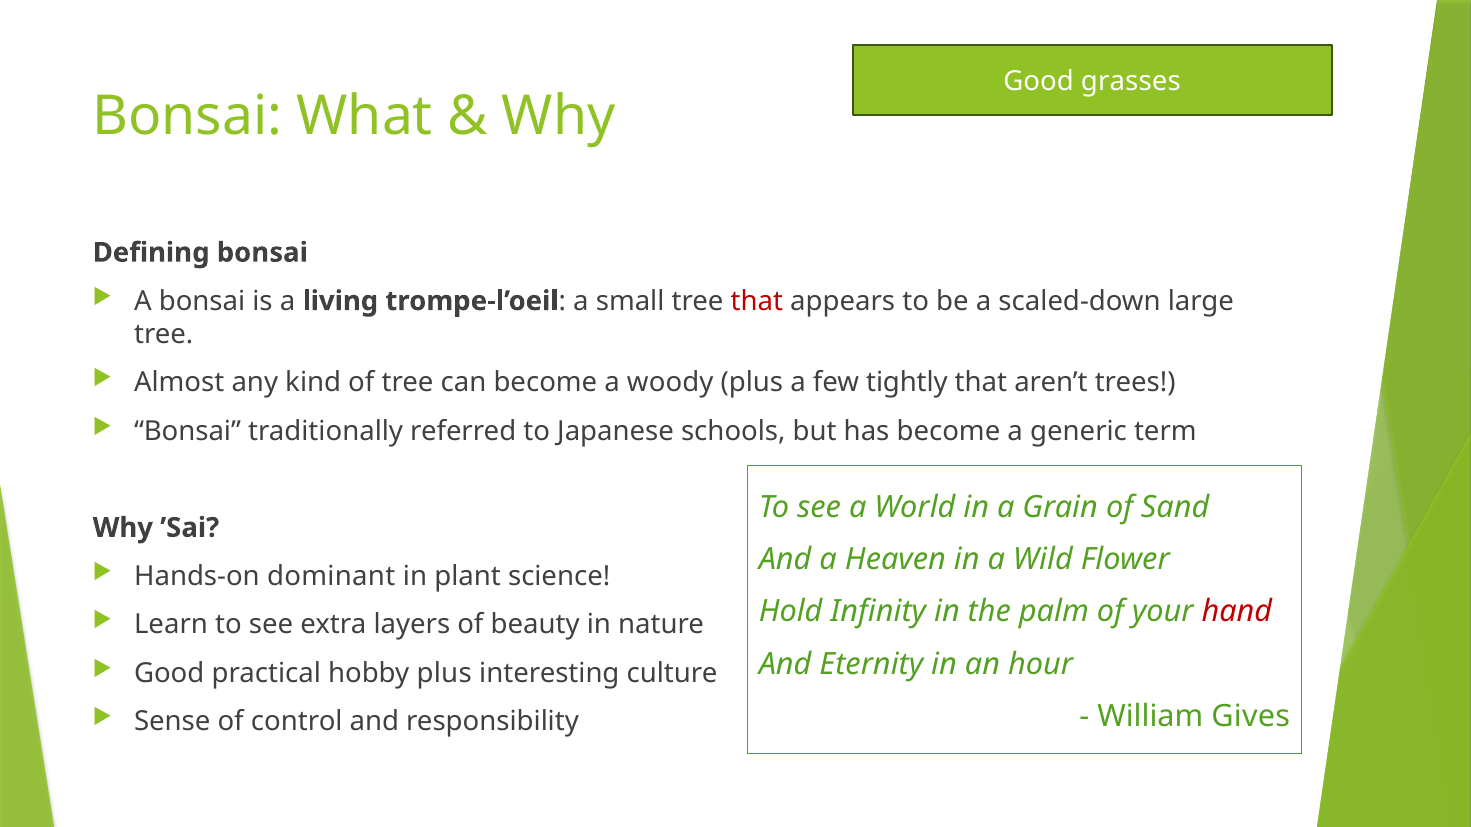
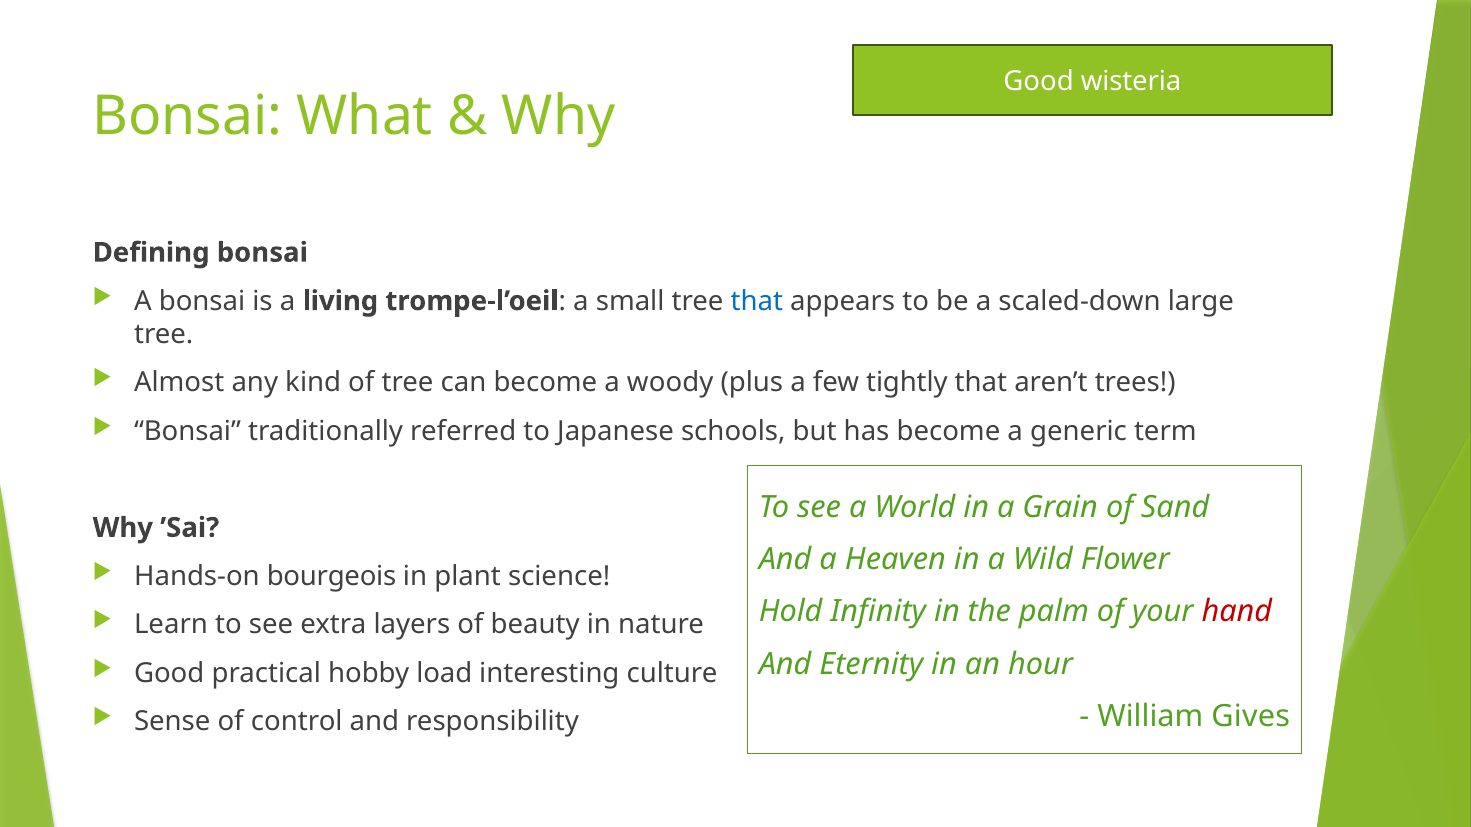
grasses: grasses -> wisteria (1131, 82)
that colour: red -> blue (757, 301)
dominant: dominant -> bourgeois (332, 576)
hobby plus: plus -> load (444, 673)
